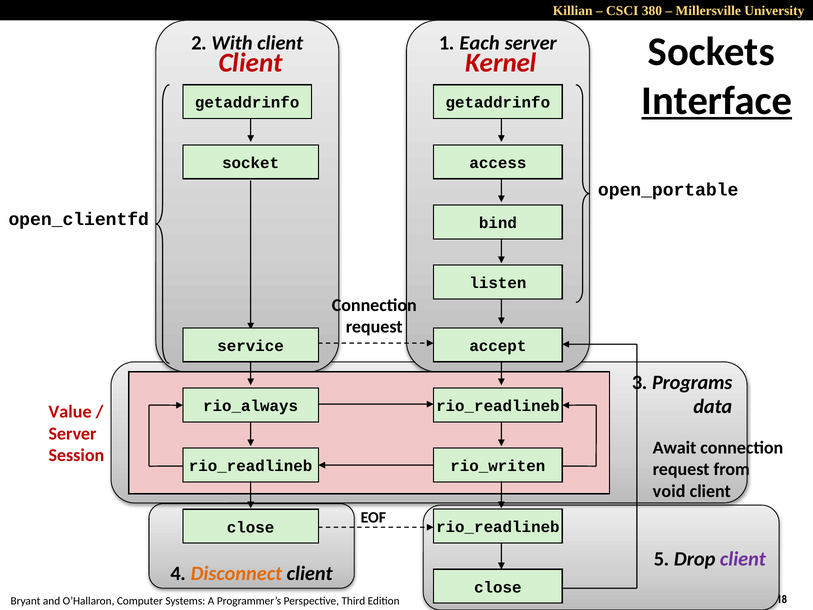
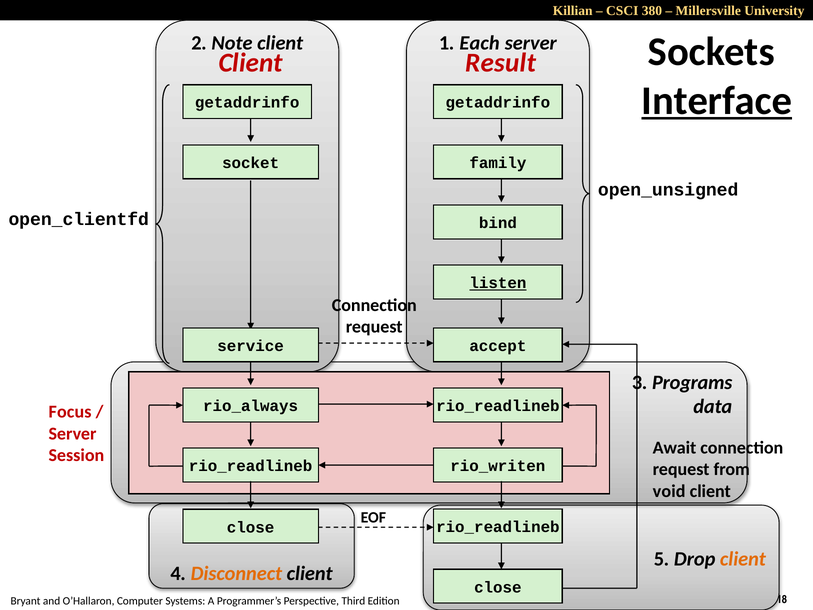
With: With -> Note (232, 43)
Kernel: Kernel -> Result (501, 63)
access: access -> family (498, 163)
open_portable: open_portable -> open_unsigned (668, 189)
listen underline: none -> present (498, 283)
Value: Value -> Focus (70, 412)
client colour: purple -> orange (743, 559)
